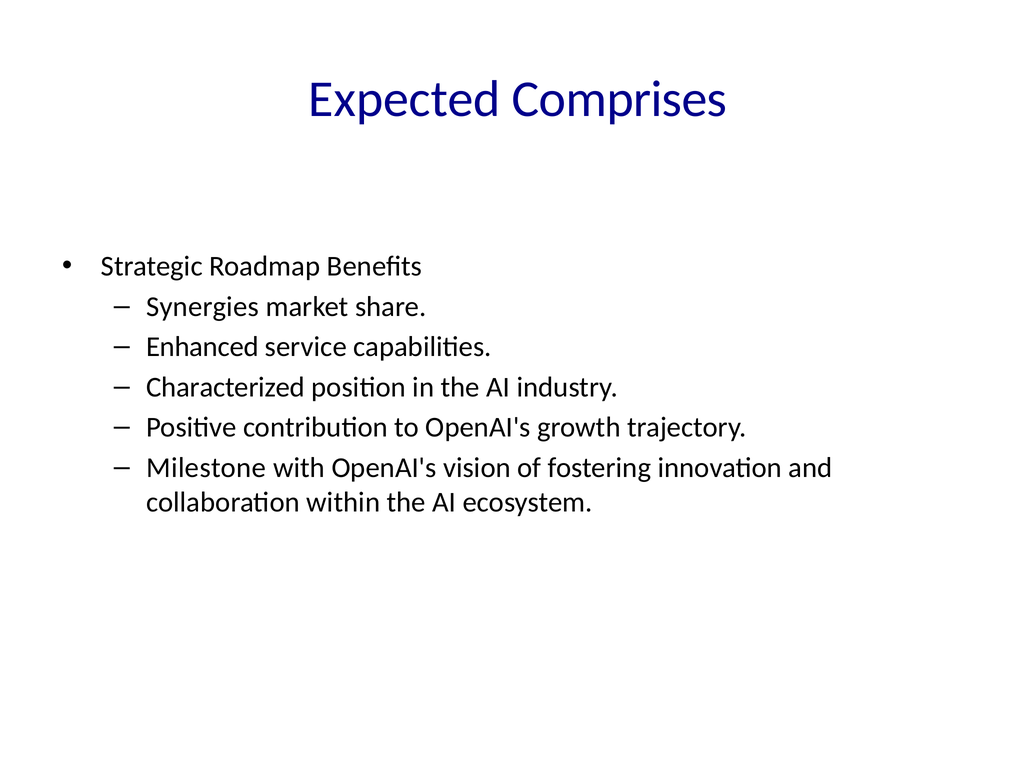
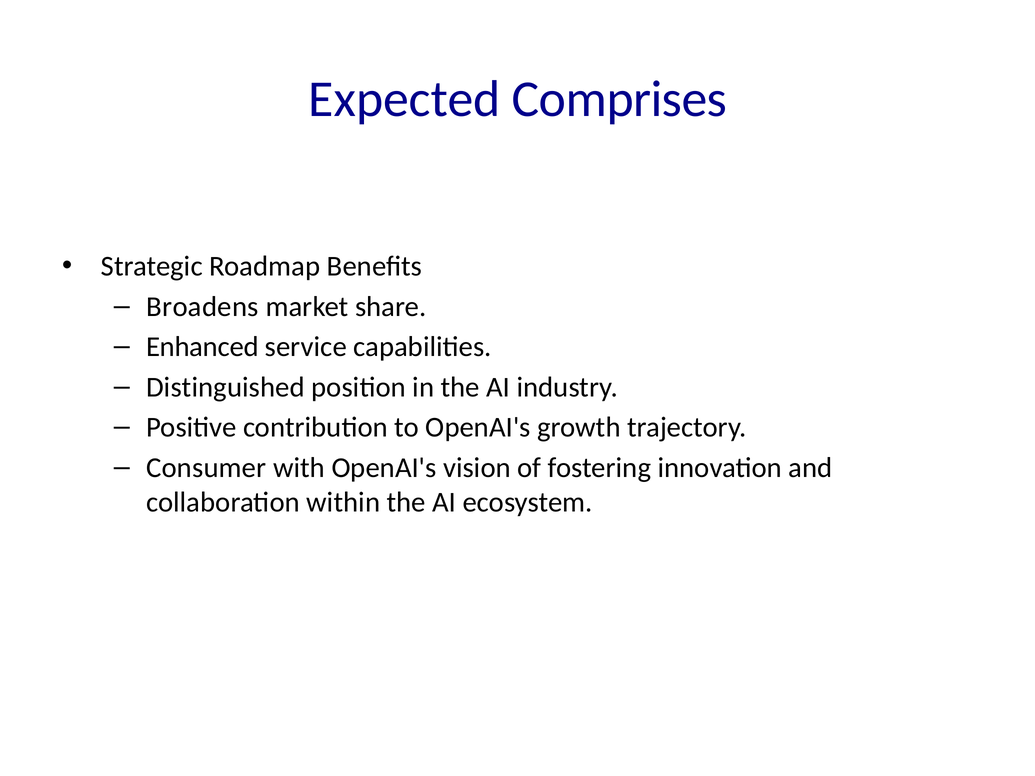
Synergies: Synergies -> Broadens (202, 307)
Characterized: Characterized -> Distinguished (226, 387)
Milestone: Milestone -> Consumer (206, 468)
